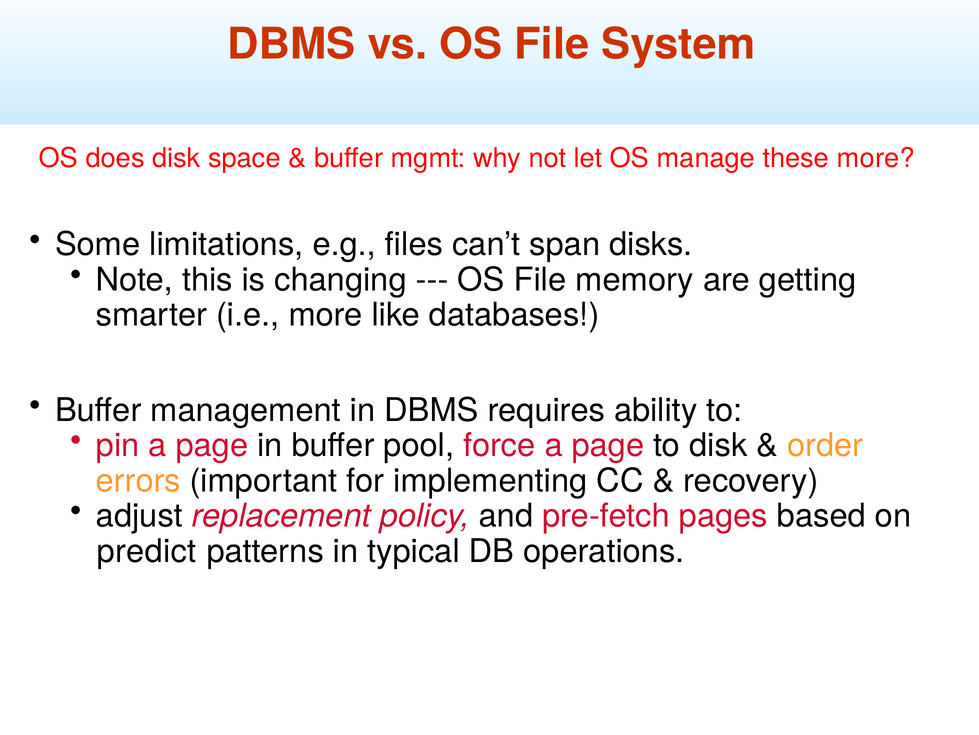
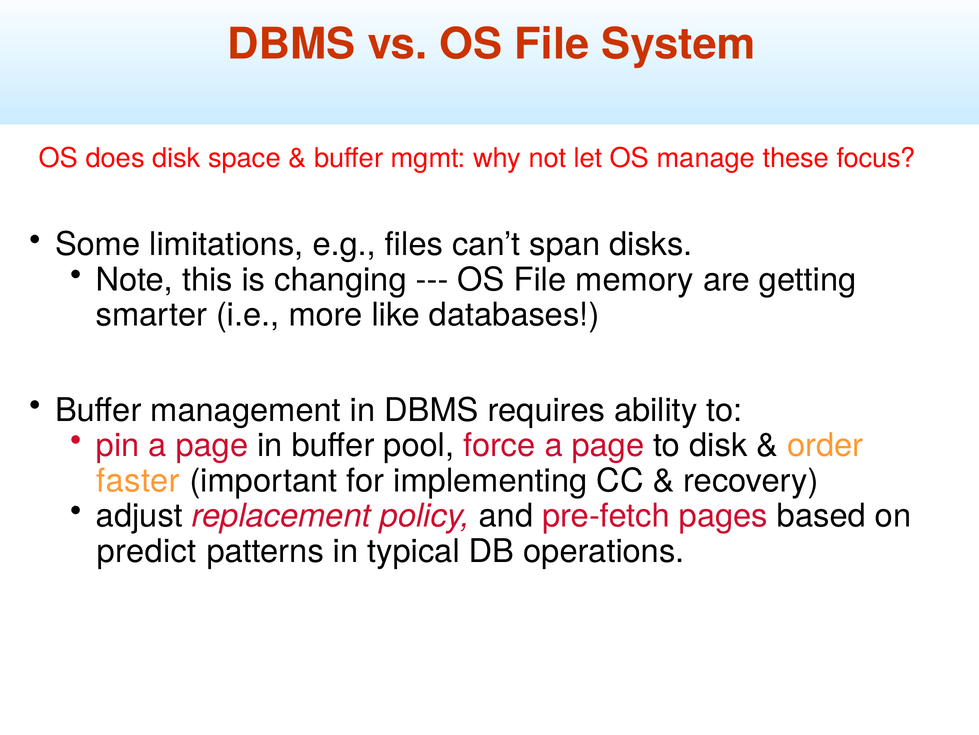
these more: more -> focus (876, 158)
errors: errors -> faster (138, 480)
